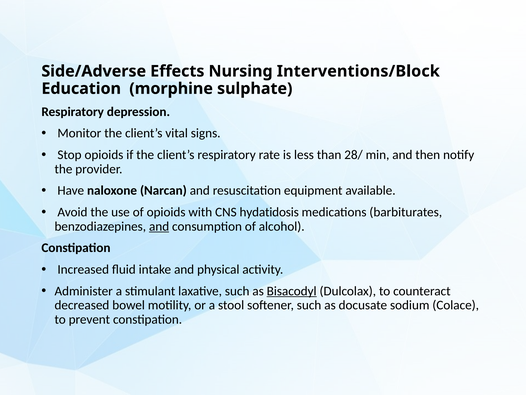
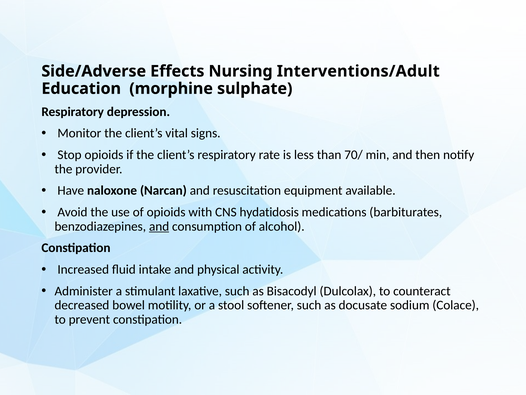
Interventions/Block: Interventions/Block -> Interventions/Adult (358, 71)
28/: 28/ -> 70/ (354, 155)
Bisacodyl underline: present -> none (292, 291)
